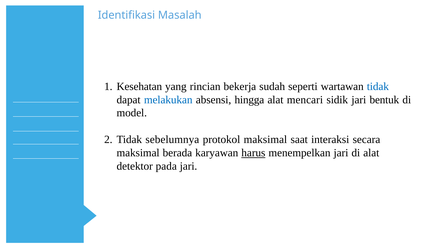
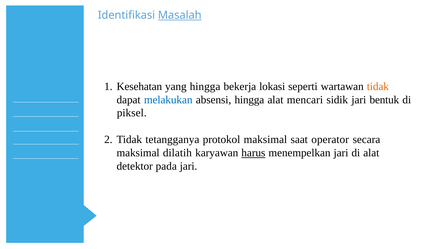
Masalah underline: none -> present (180, 15)
yang rincian: rincian -> hingga (205, 86)
sudah: sudah -> lokasi (272, 86)
tidak colour: blue -> orange (378, 86)
model: model -> piksel (132, 113)
sebelumnya: sebelumnya -> tetangganya (172, 139)
interaksi: interaksi -> operator (330, 139)
berada: berada -> dilatih (177, 153)
